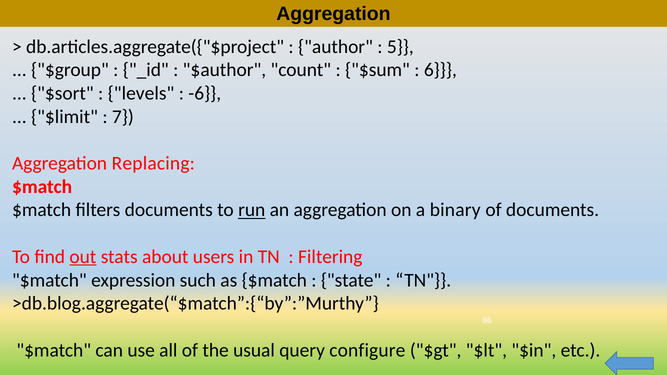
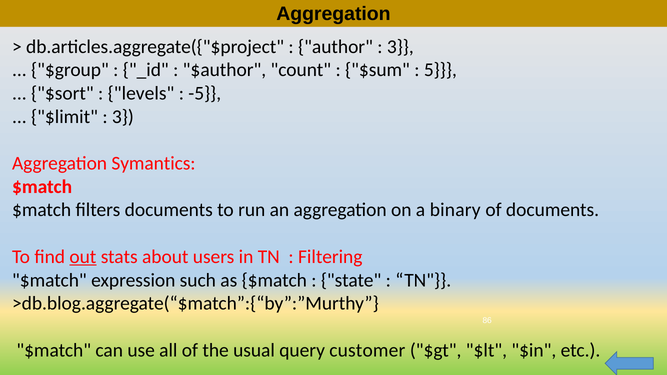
5: 5 -> 3 (400, 47)
6: 6 -> 5 (440, 70)
-6: -6 -> -5 (205, 93)
7: 7 -> 3 (123, 117)
Replacing: Replacing -> Symantics (153, 163)
run underline: present -> none (252, 210)
configure: configure -> customer (367, 350)
